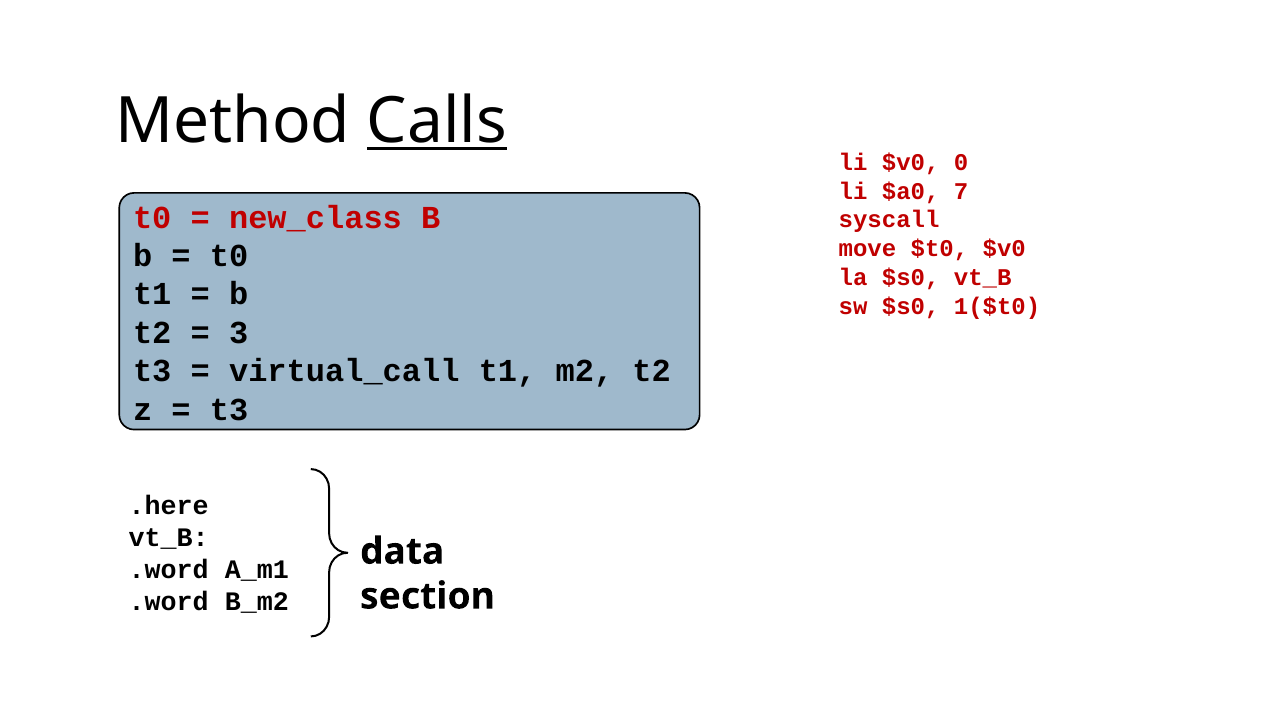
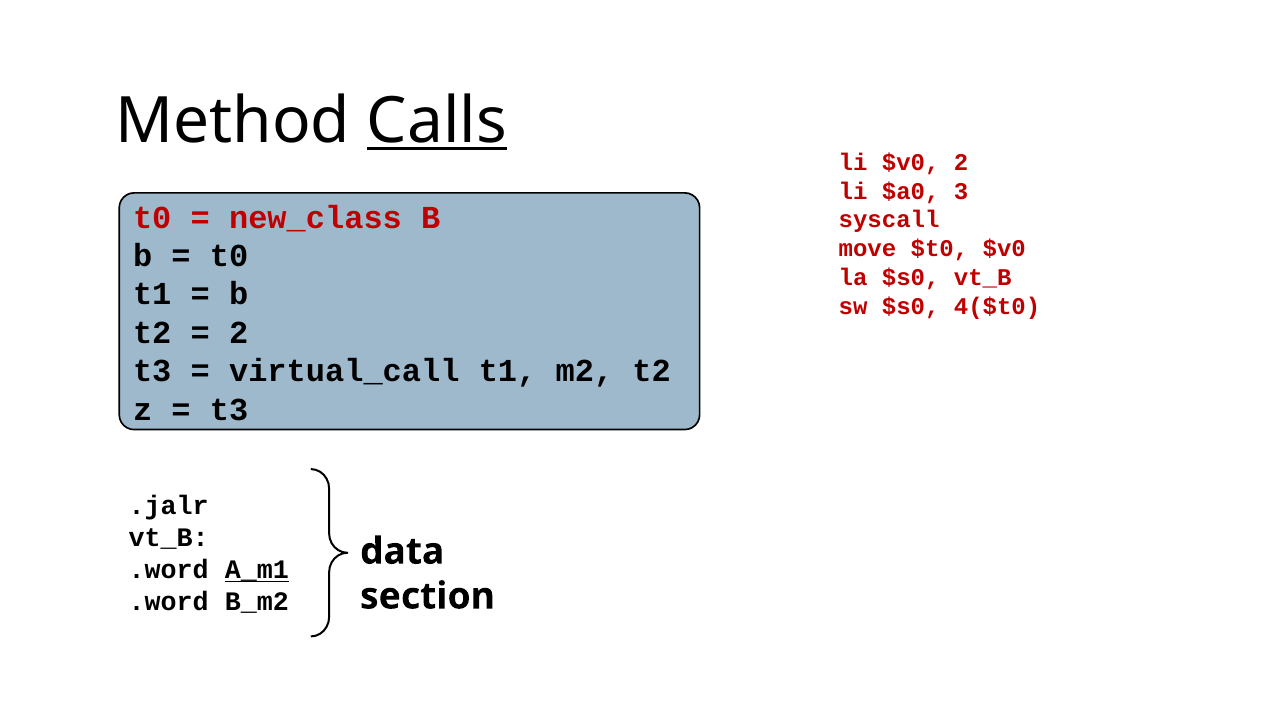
$v0 0: 0 -> 2 (961, 162)
7: 7 -> 3 (961, 191)
1($t0: 1($t0 -> 4($t0 (997, 306)
3: 3 -> 2 (239, 333)
.here: .here -> .jalr (169, 506)
A_m1 underline: none -> present (257, 570)
